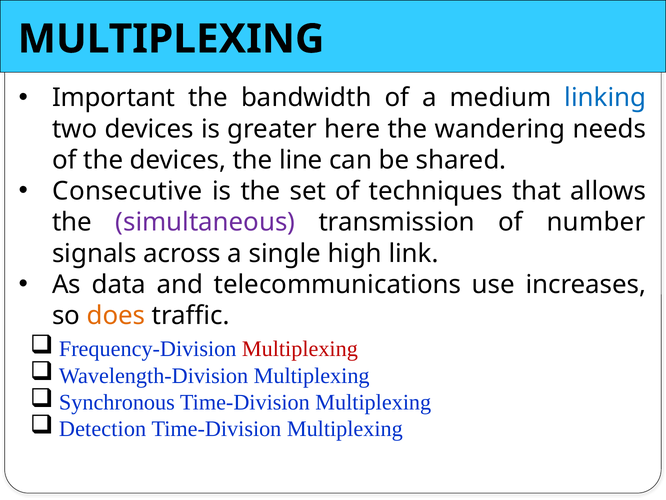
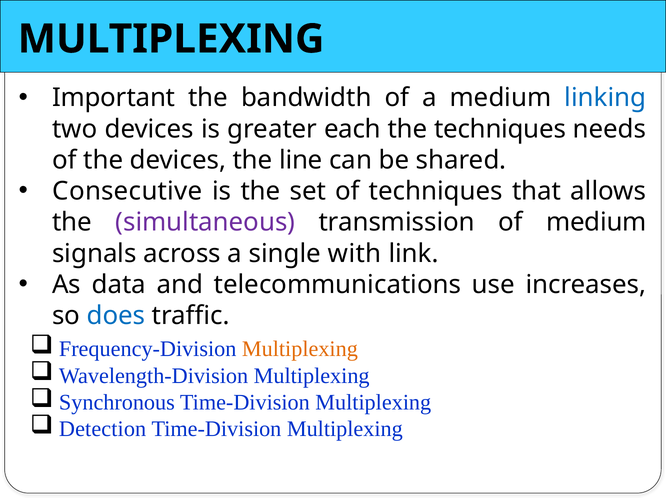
here: here -> each (353, 129)
the wandering: wandering -> techniques (500, 129)
of number: number -> medium (596, 222)
high: high -> with (355, 253)
does colour: orange -> blue (116, 315)
Multiplexing colour: red -> orange (300, 349)
